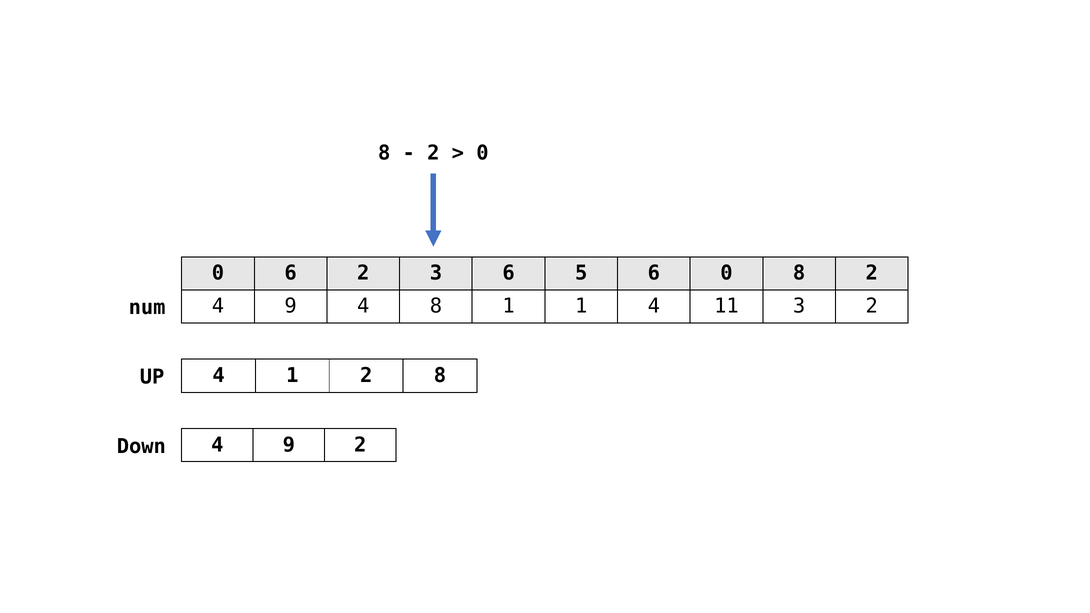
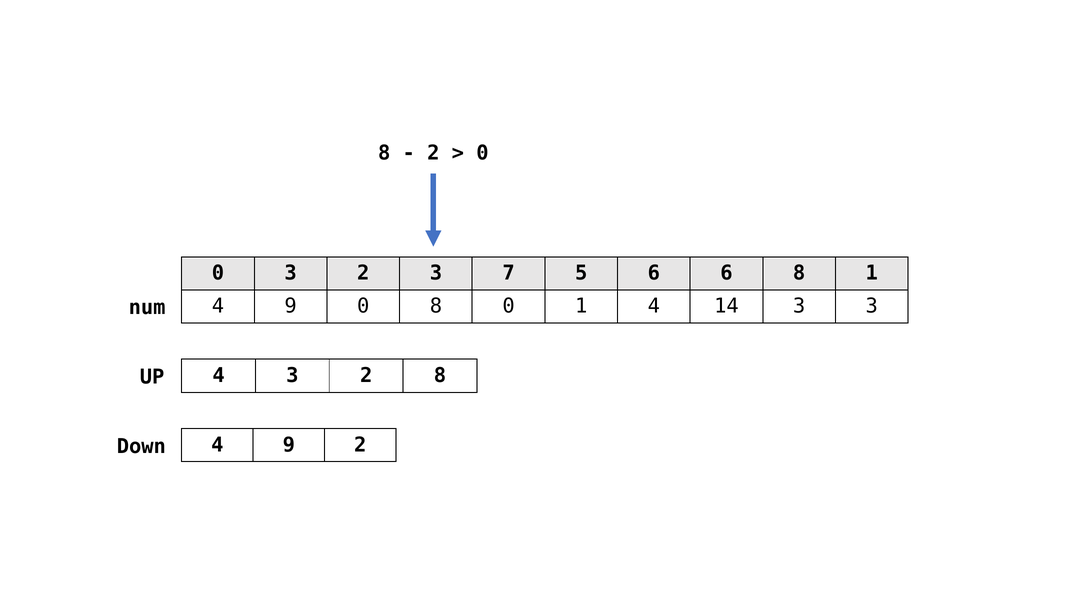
0 6: 6 -> 3 (291, 273)
3 6: 6 -> 7 (509, 273)
6 0: 0 -> 6 (726, 273)
8 2: 2 -> 1 (872, 273)
9 4: 4 -> 0 (363, 306)
8 1: 1 -> 0 (509, 306)
11: 11 -> 14 (727, 306)
3 2: 2 -> 3 (872, 306)
4 1: 1 -> 3 (292, 375)
